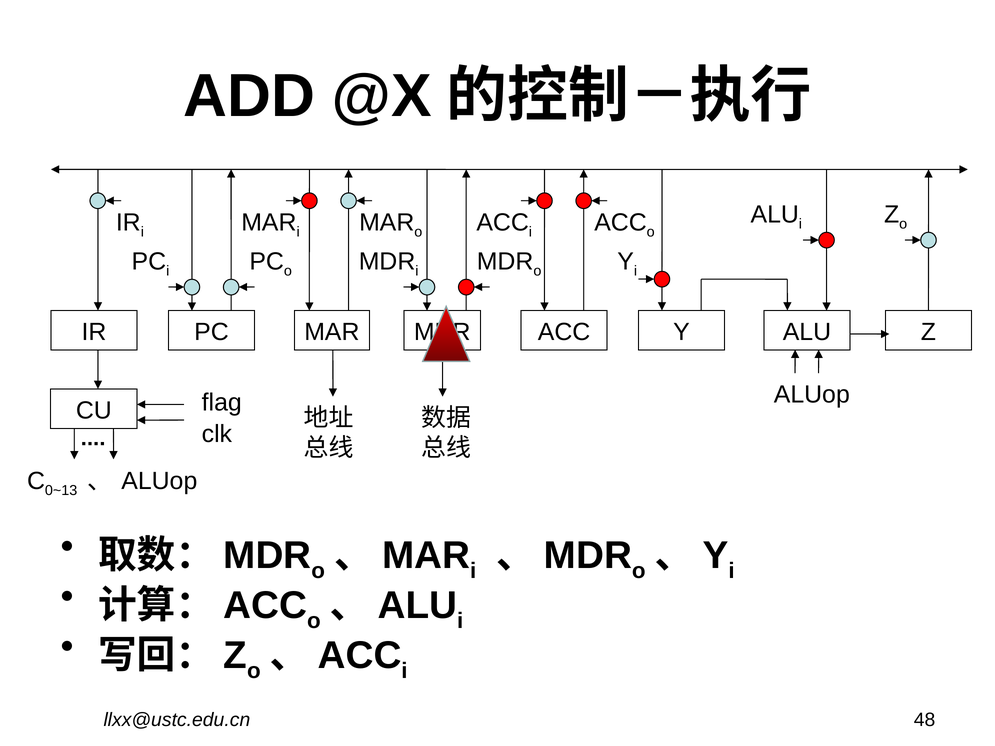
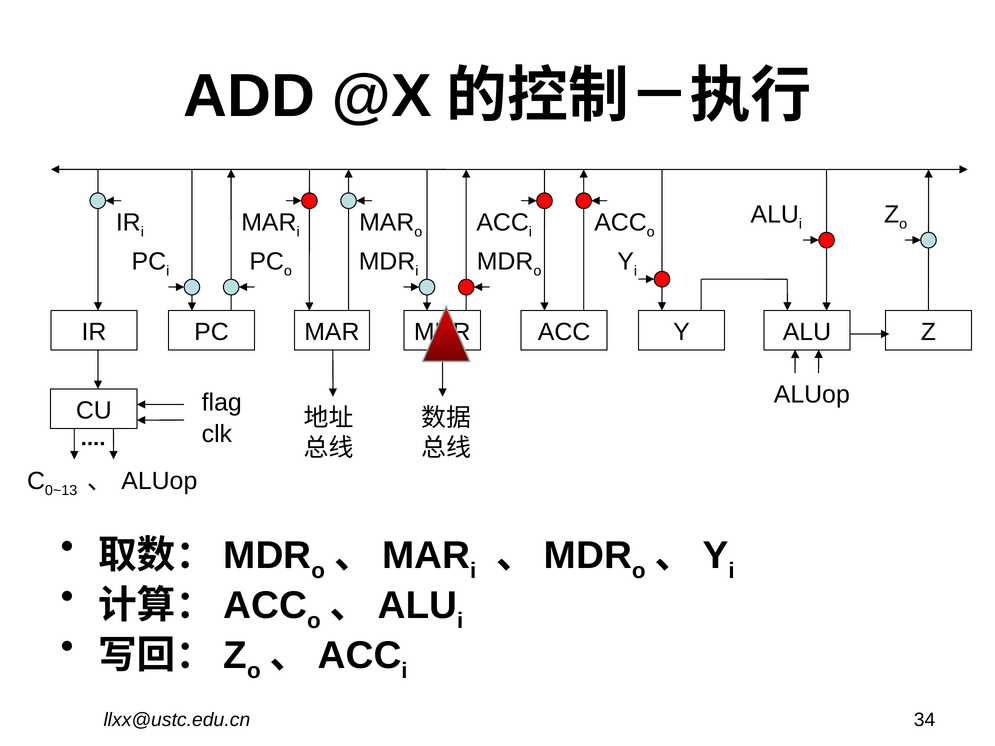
48: 48 -> 34 (925, 720)
